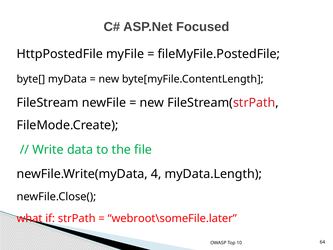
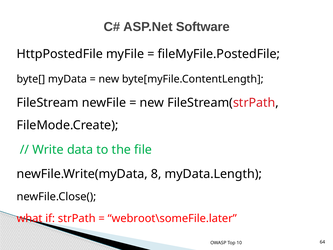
Focused: Focused -> Software (203, 27)
4: 4 -> 8 (156, 174)
